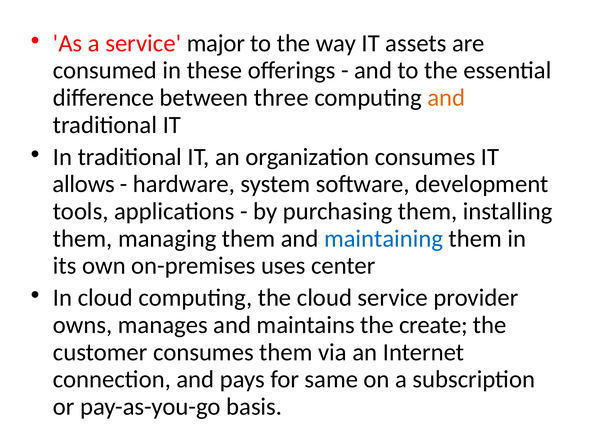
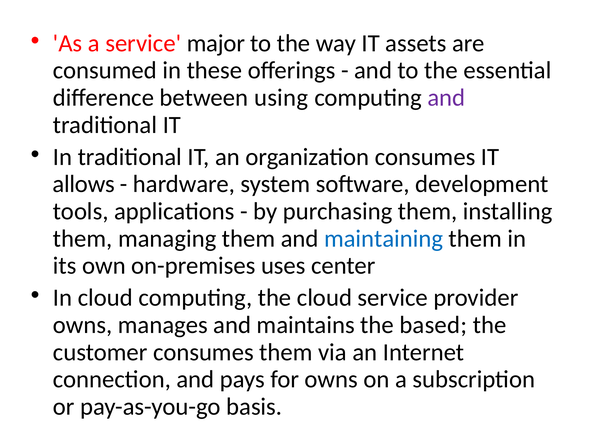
three: three -> using (281, 98)
and colour: orange -> purple (446, 98)
create: create -> based (433, 325)
for same: same -> owns (331, 379)
